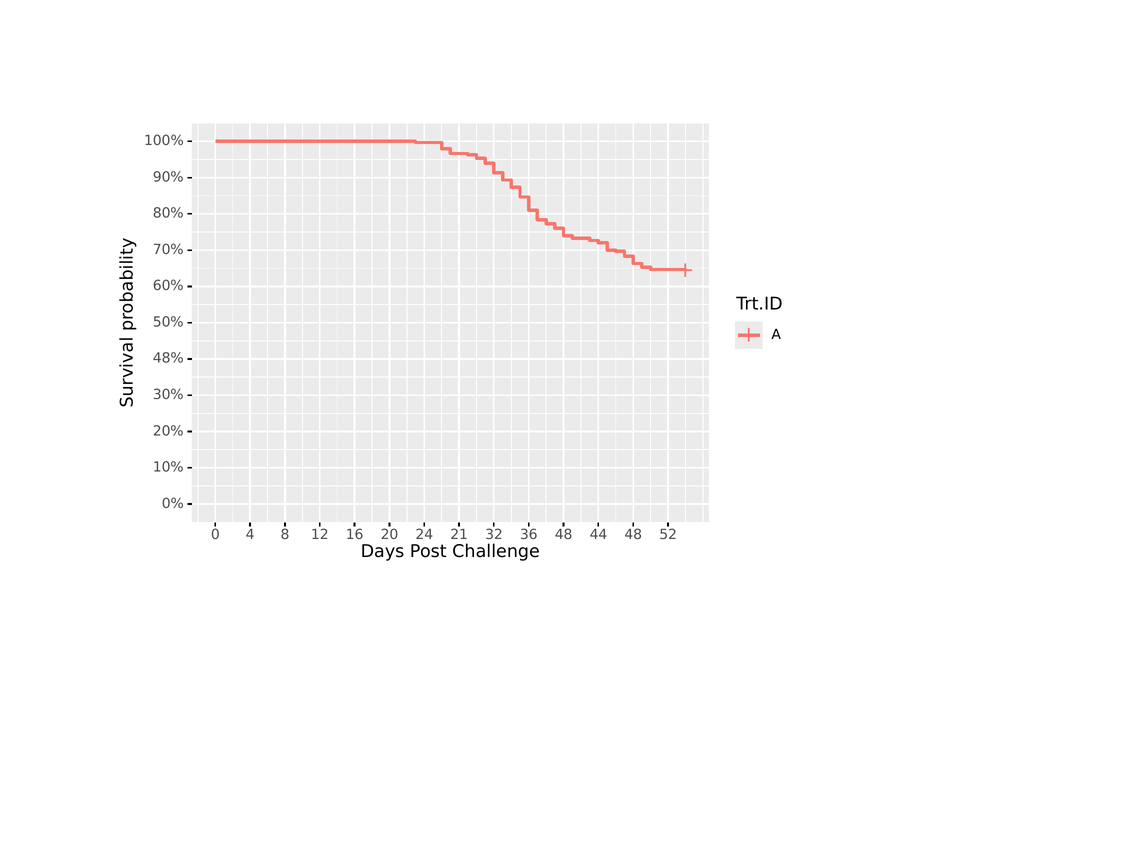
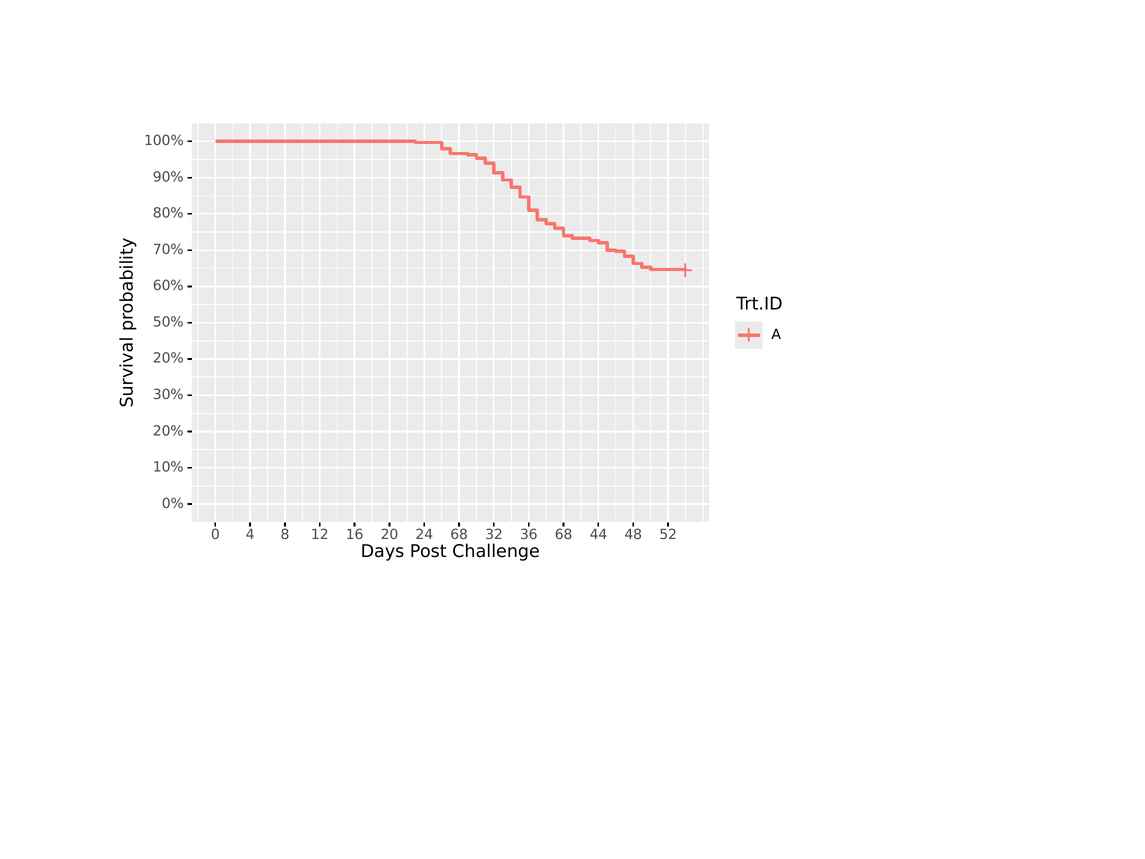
48%: 48% -> 20% (168, 358)
24 21: 21 -> 68 (459, 534)
36 48: 48 -> 68 (564, 534)
